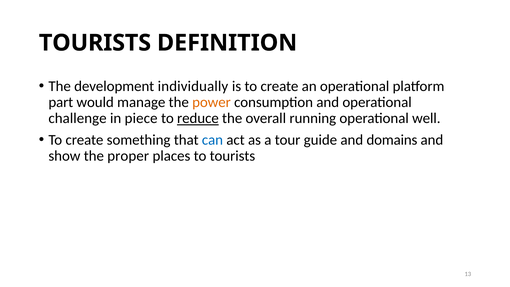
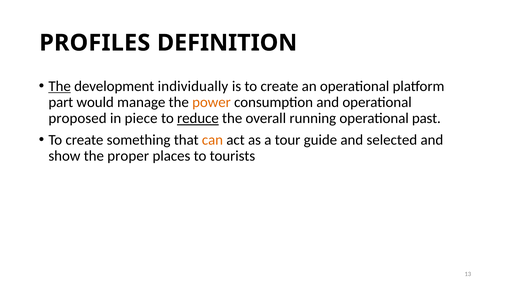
TOURISTS: TOURISTS -> PROFILES (95, 43)
The underline: none -> present (60, 86)
challenge: challenge -> proposed (78, 118)
well: well -> past (426, 118)
can colour: blue -> orange (212, 140)
domains: domains -> selected (392, 140)
